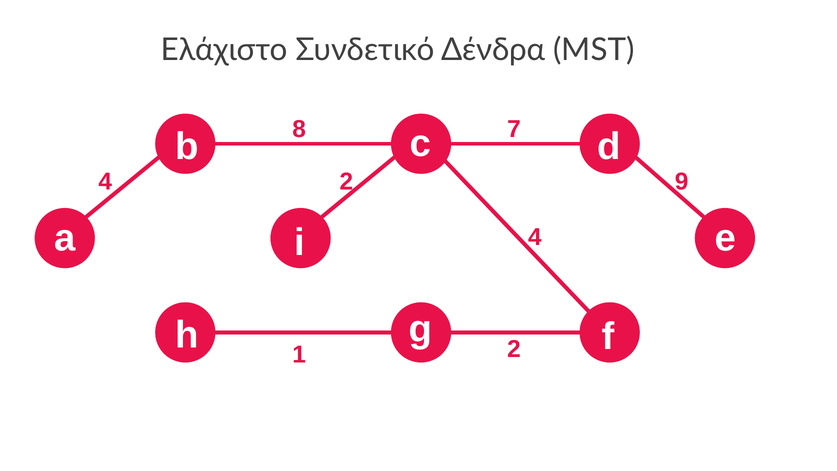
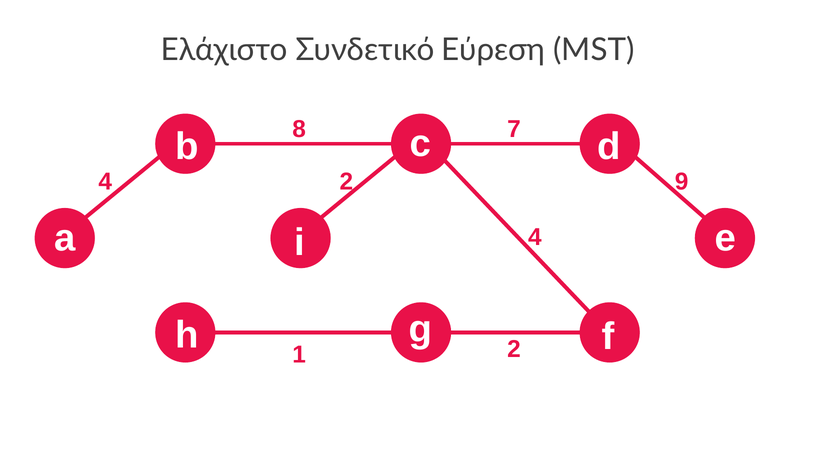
Δένδρα: Δένδρα -> Εύρεση (493, 50)
